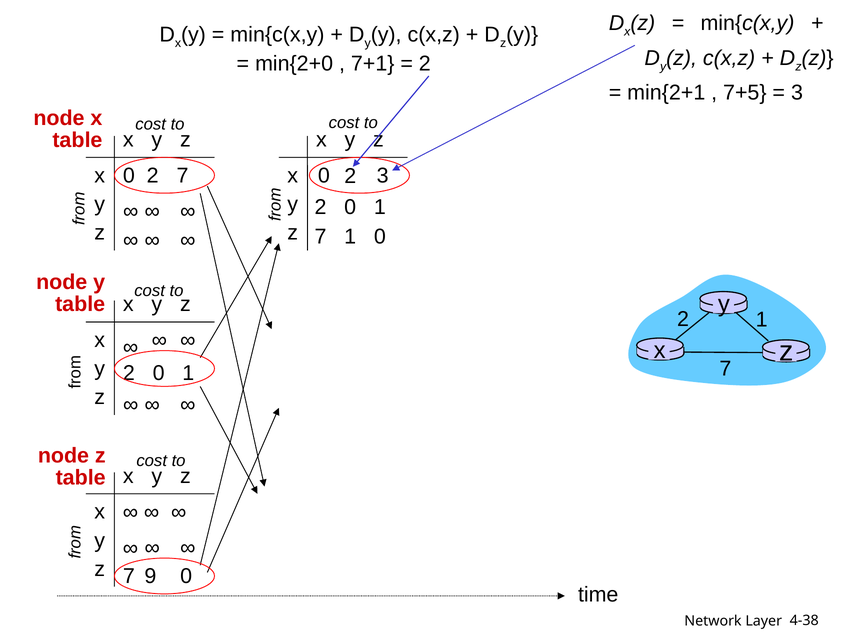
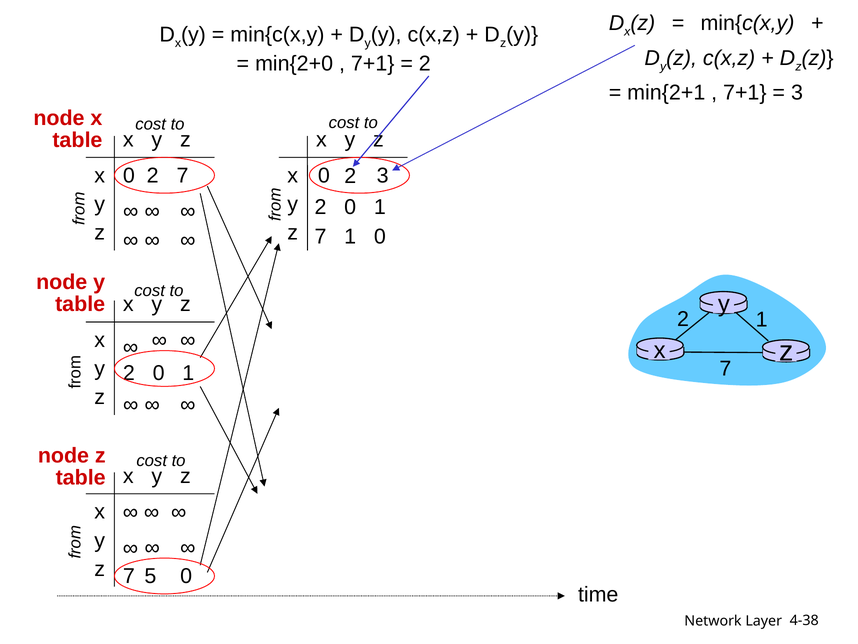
7+5: 7+5 -> 7+1 (745, 93)
9: 9 -> 5 (150, 576)
